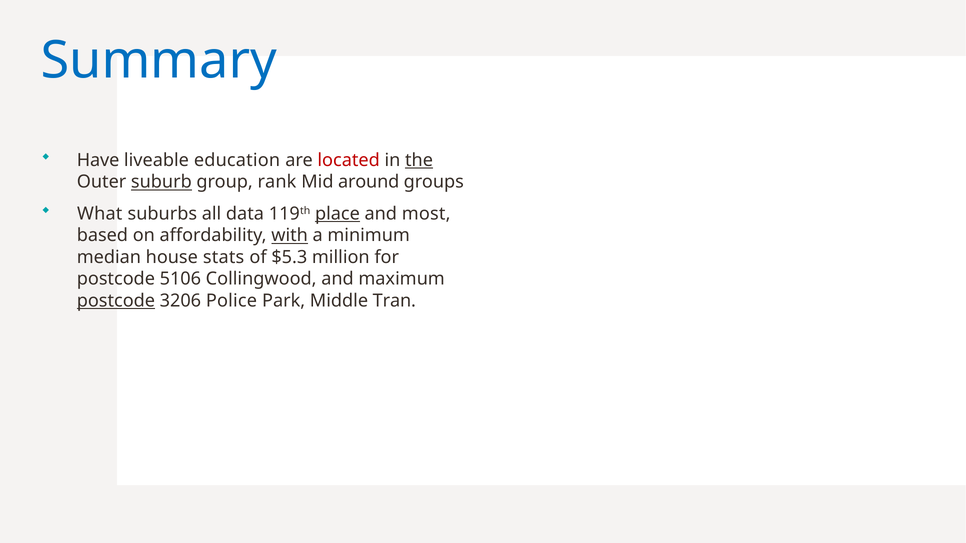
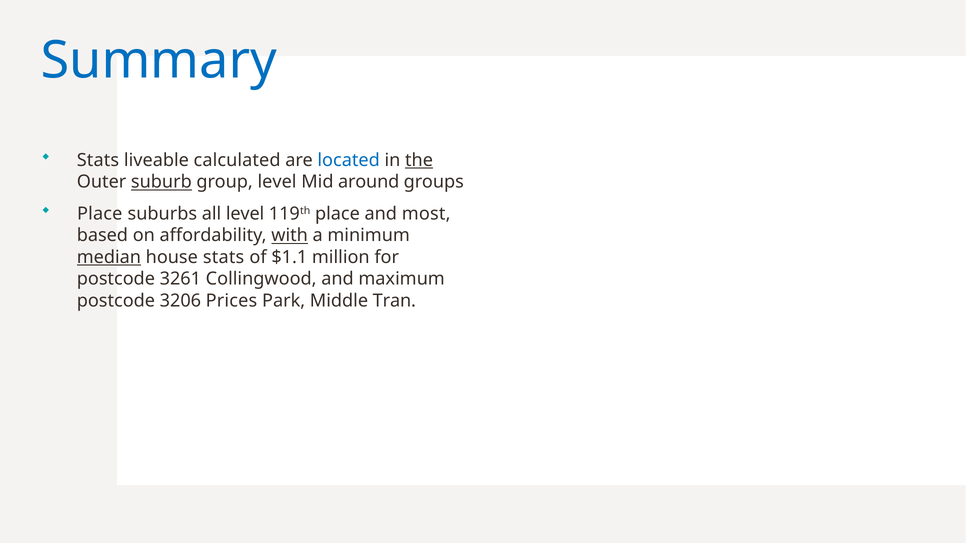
Have: Have -> Stats (98, 160)
education: education -> calculated (237, 160)
located colour: red -> blue (349, 160)
group rank: rank -> level (277, 182)
What: What -> Place (100, 214)
all data: data -> level (245, 214)
place underline: present -> none (337, 214)
median underline: none -> present (109, 257)
$5.3: $5.3 -> $1.1 (289, 257)
5106: 5106 -> 3261 (180, 279)
postcode underline: present -> none (116, 301)
Police: Police -> Prices (231, 301)
